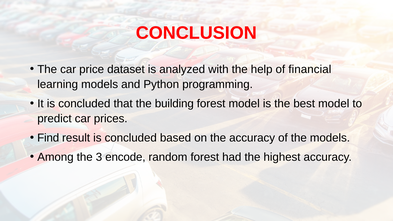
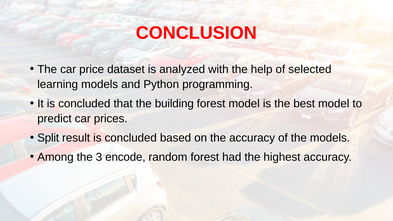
financial: financial -> selected (310, 69)
Find: Find -> Split (48, 138)
